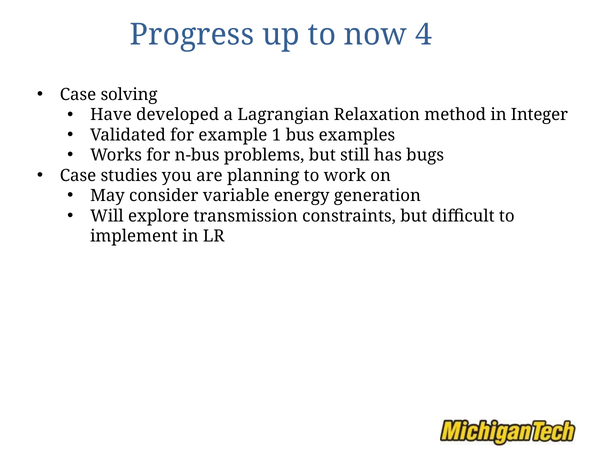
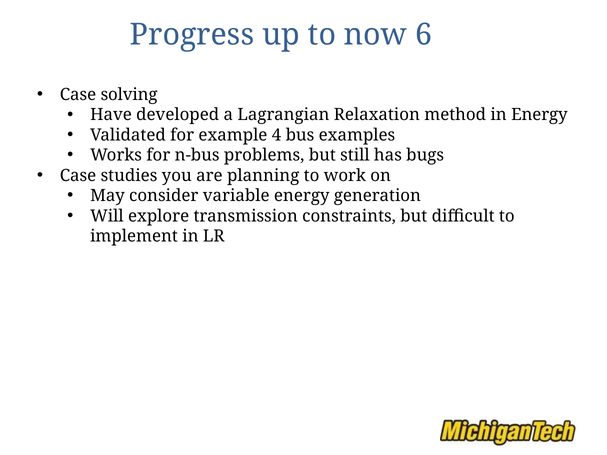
4: 4 -> 6 (423, 35)
in Integer: Integer -> Energy (539, 115)
1: 1 -> 4 (277, 135)
